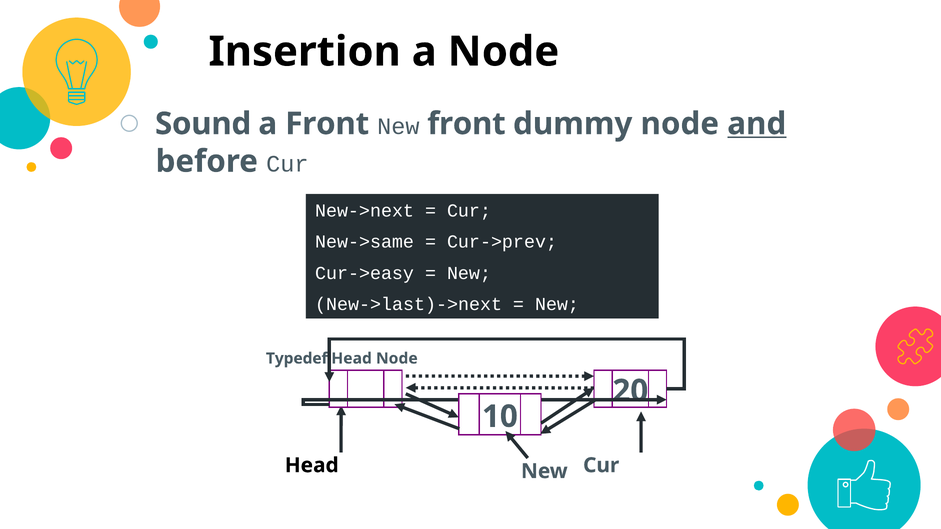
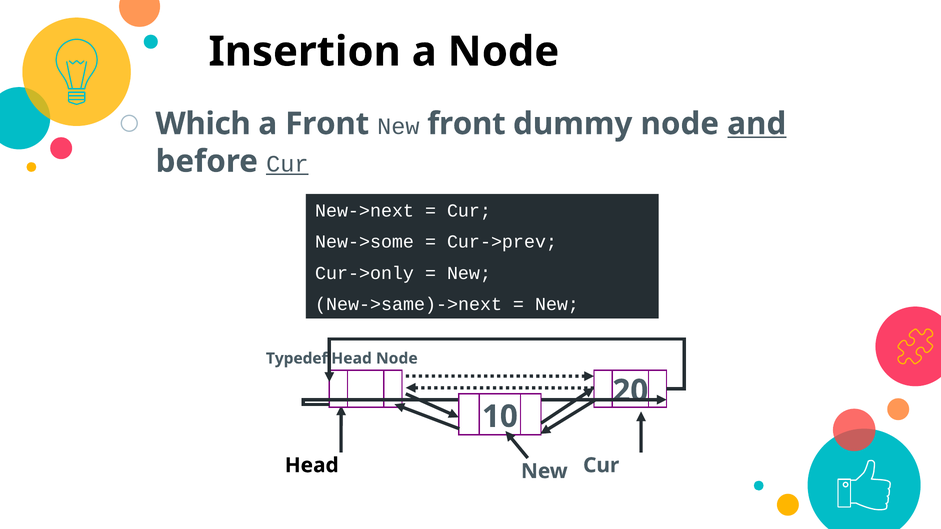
Sound: Sound -> Which (203, 124)
Cur underline: none -> present (287, 164)
New->same: New->same -> New->some (365, 242)
Cur->easy: Cur->easy -> Cur->only (365, 273)
New->last)->next: New->last)->next -> New->same)->next (409, 304)
